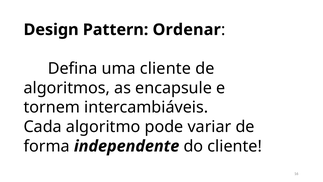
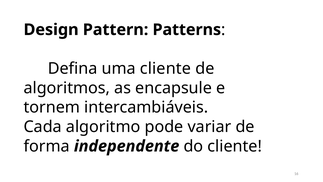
Ordenar: Ordenar -> Patterns (187, 30)
